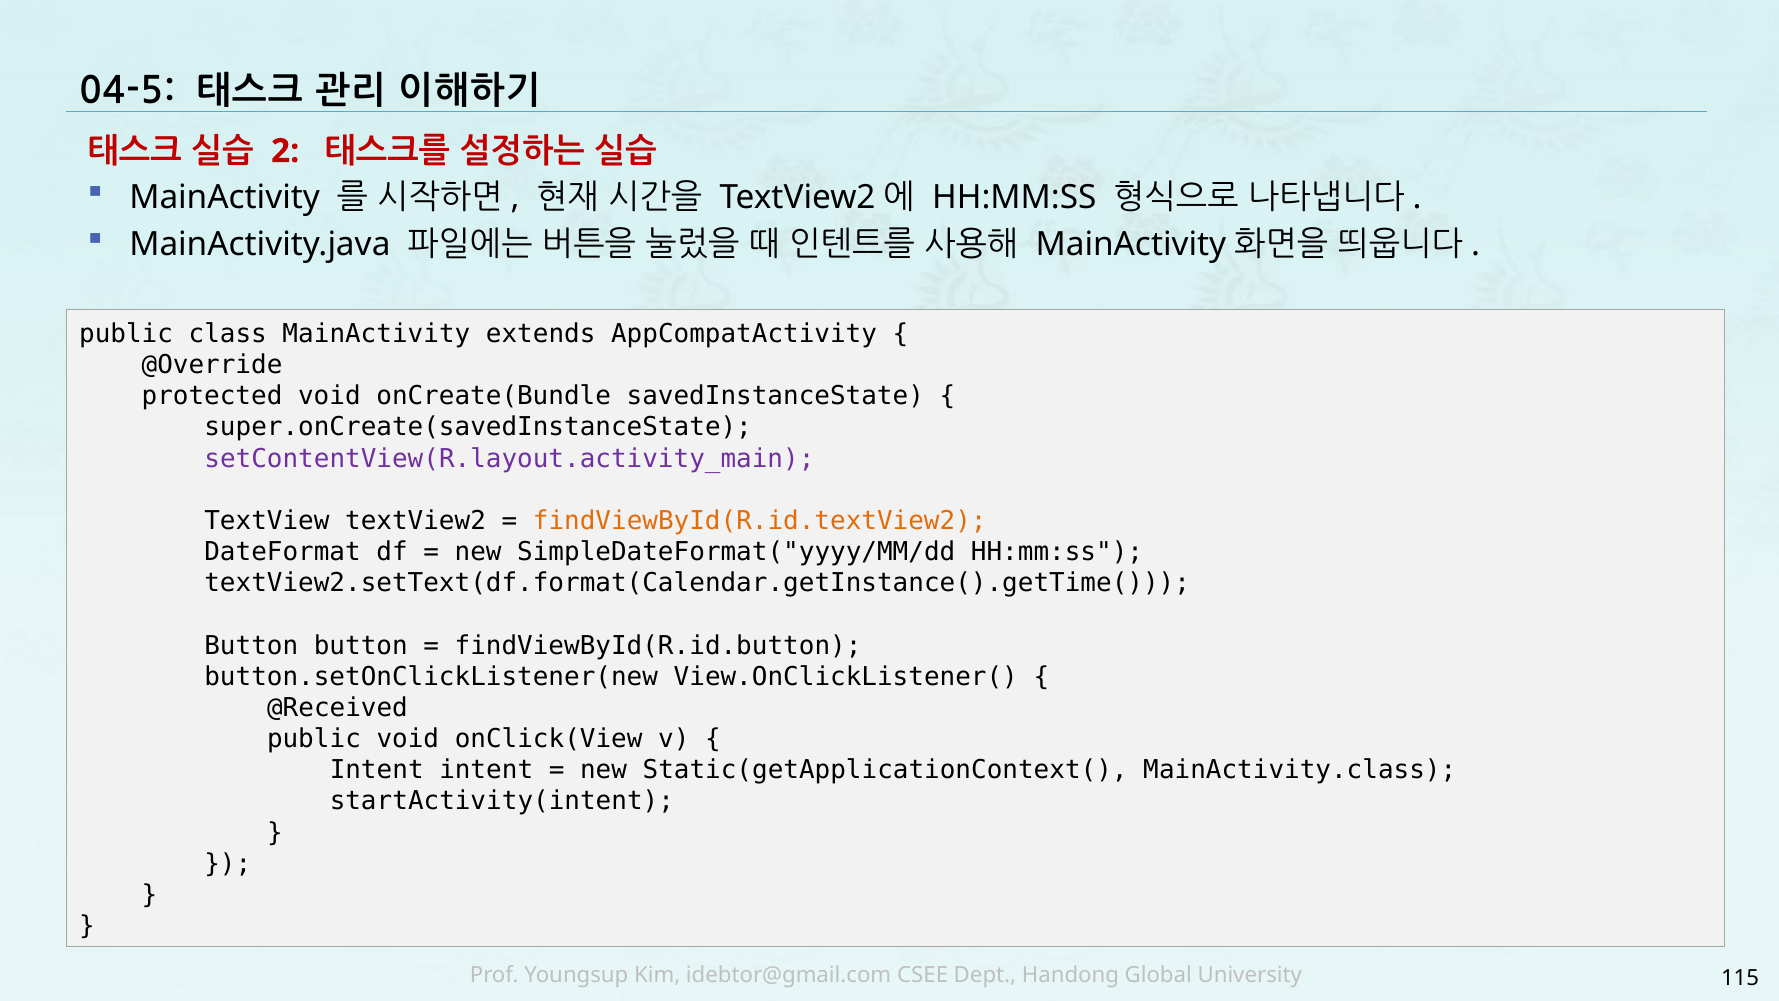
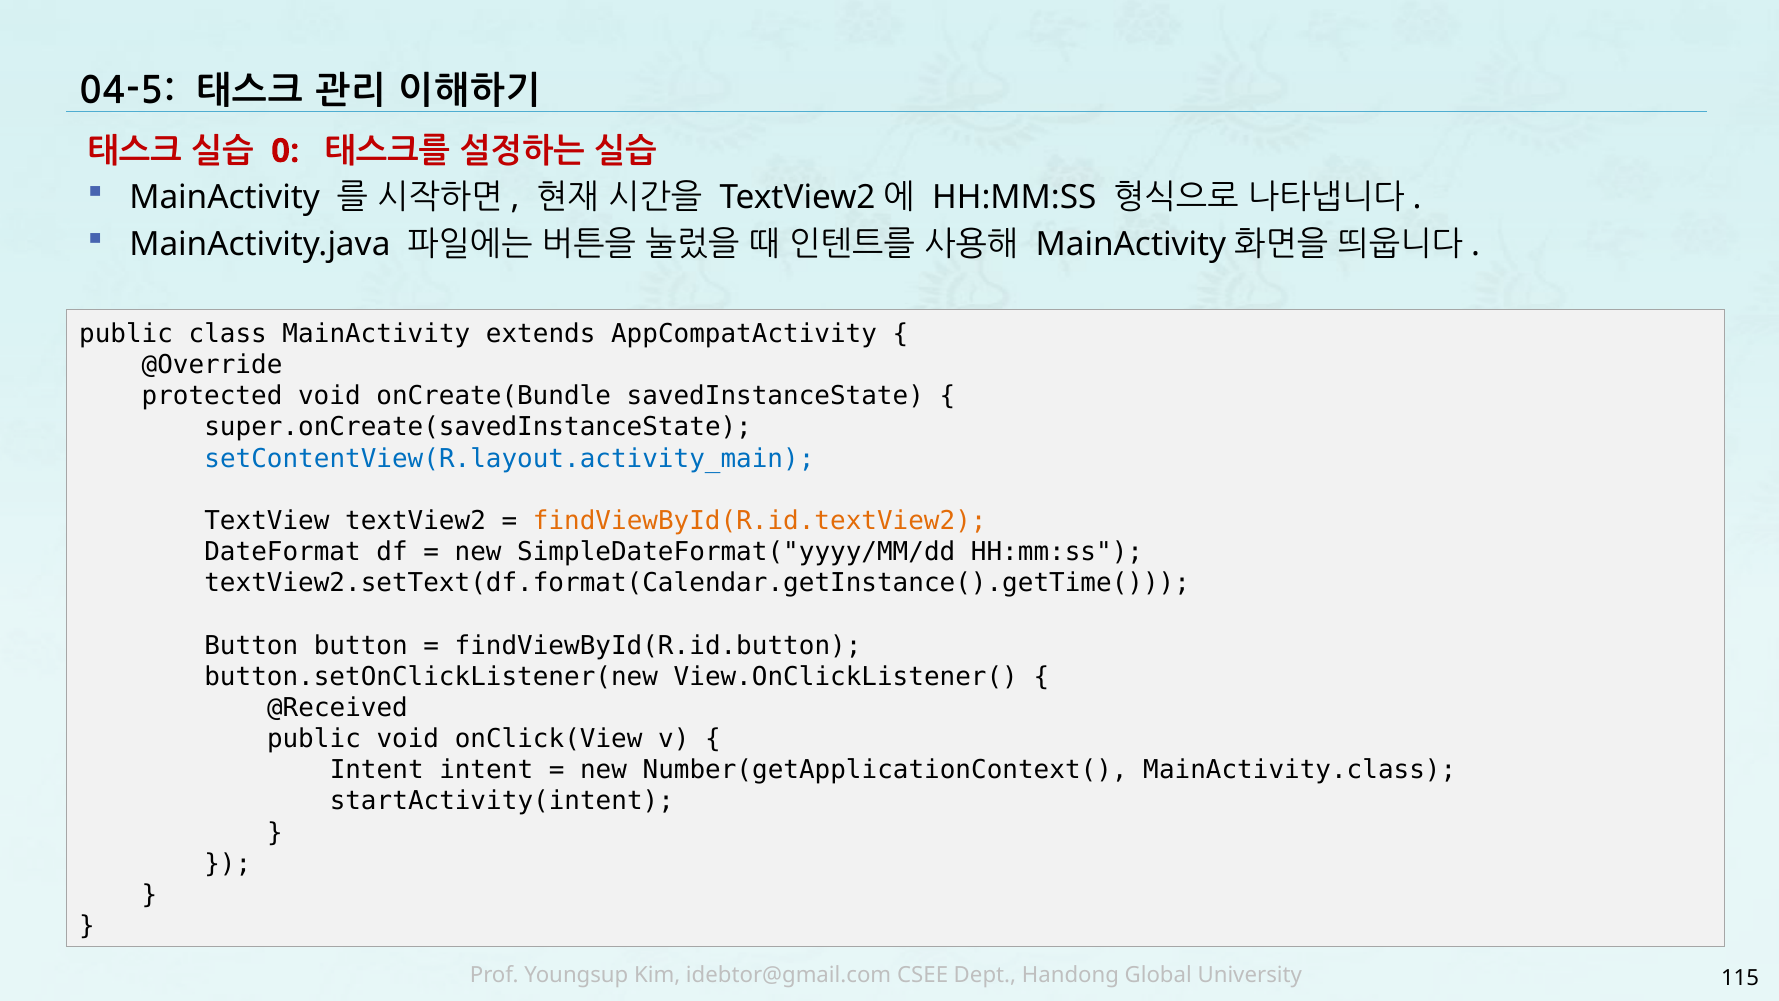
2: 2 -> 0 (285, 151)
setContentView(R.layout.activity_main colour: purple -> blue (509, 458)
Static(getApplicationContext(: Static(getApplicationContext( -> Number(getApplicationContext( (885, 770)
